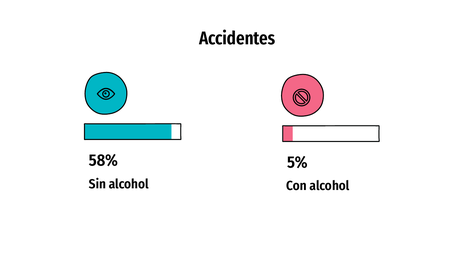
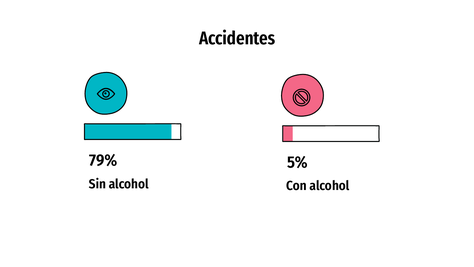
58%: 58% -> 79% (103, 160)
